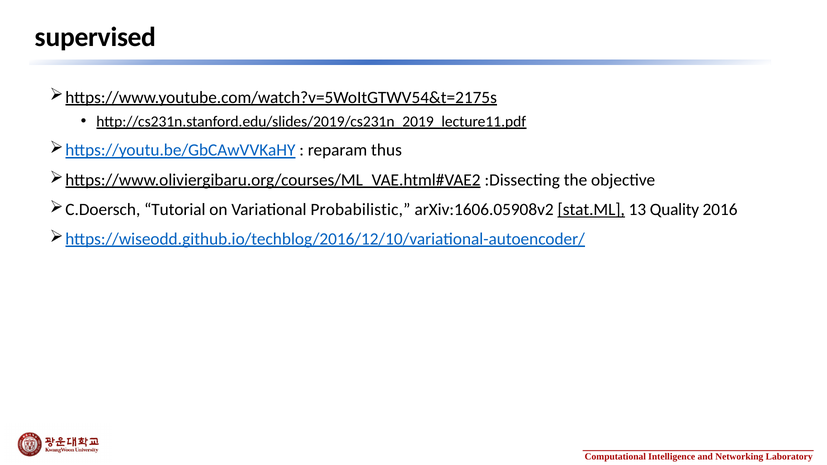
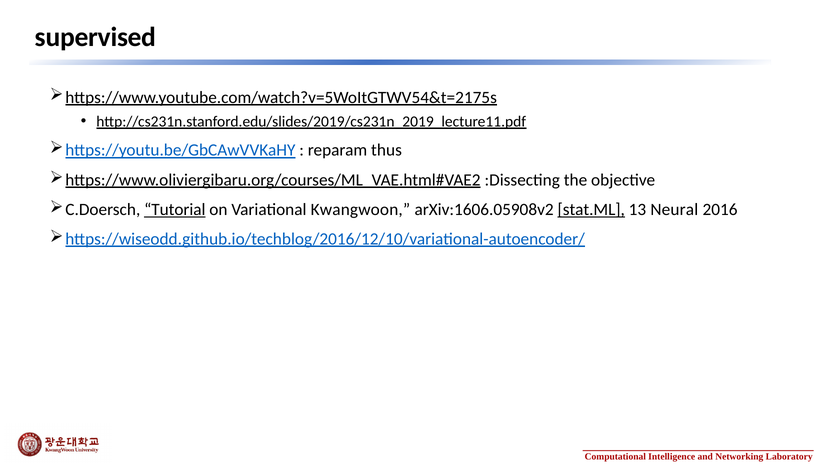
Tutorial underline: none -> present (175, 210)
Probabilistic: Probabilistic -> Kwangwoon (360, 210)
Quality: Quality -> Neural (674, 210)
